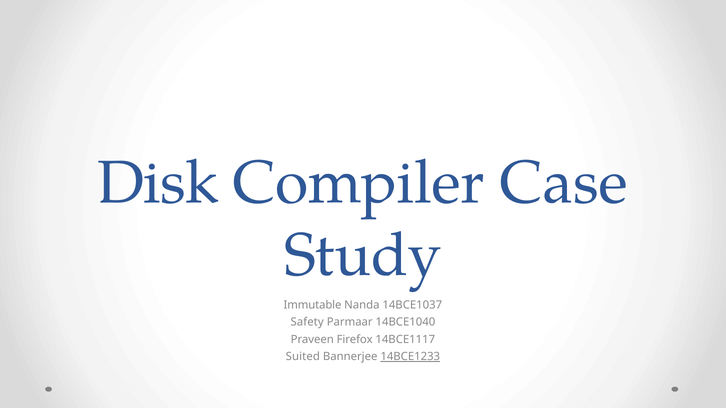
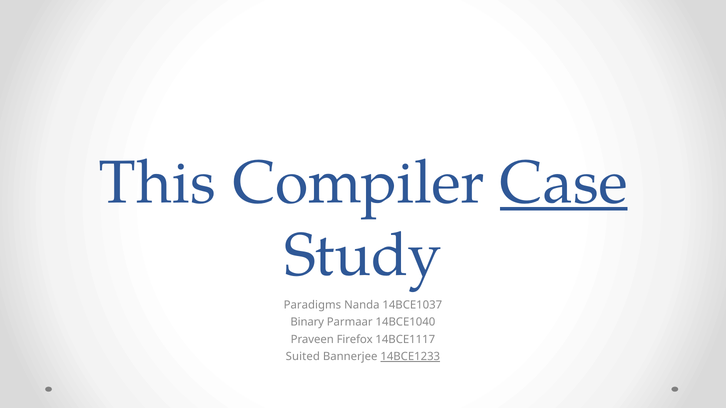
Disk: Disk -> This (157, 183)
Case underline: none -> present (564, 183)
Immutable: Immutable -> Paradigms (312, 305)
Safety: Safety -> Binary (307, 322)
